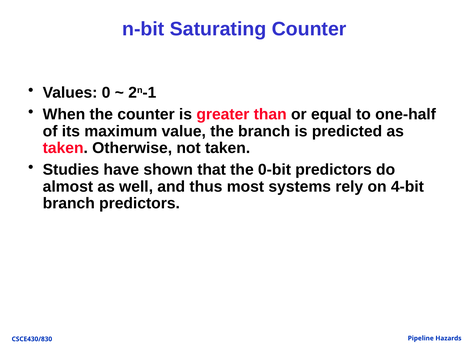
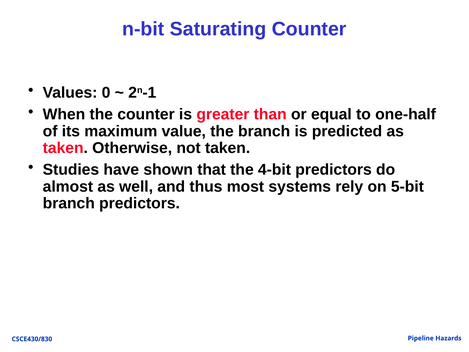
0-bit: 0-bit -> 4-bit (274, 170)
4-bit: 4-bit -> 5-bit (407, 186)
